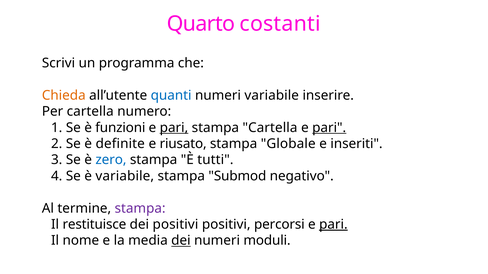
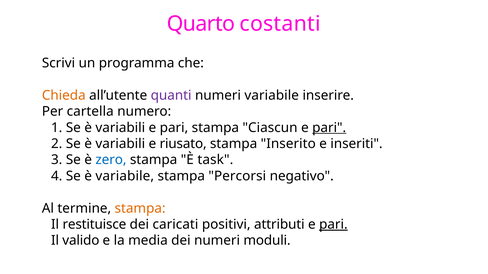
quanti colour: blue -> purple (171, 95)
1 Se è funzioni: funzioni -> variabili (120, 128)
pari underline: present -> none (174, 128)
stampa Cartella: Cartella -> Ciascun (270, 128)
2 Se è definite: definite -> variabili (120, 144)
Globale: Globale -> Inserito (288, 144)
tutti: tutti -> task (215, 160)
Submod: Submod -> Percorsi (237, 176)
stampa colour: purple -> orange (140, 209)
dei positivi: positivi -> caricati (175, 225)
percorsi: percorsi -> attributi (279, 225)
nome: nome -> valido (81, 241)
dei underline: present -> none (181, 241)
